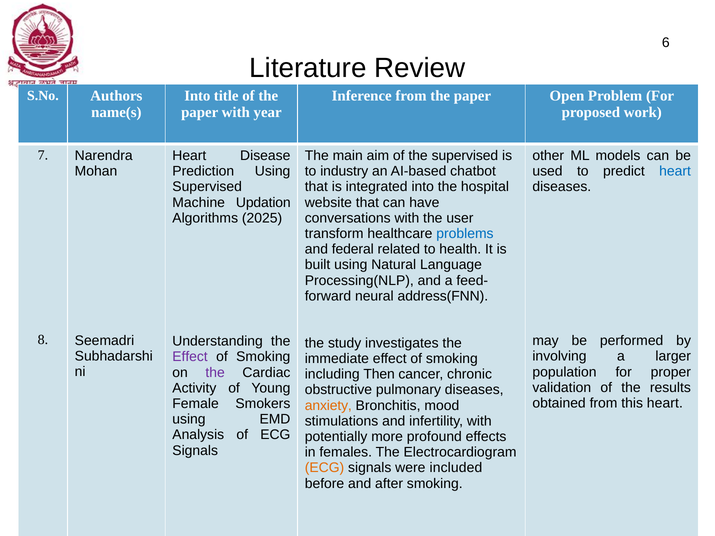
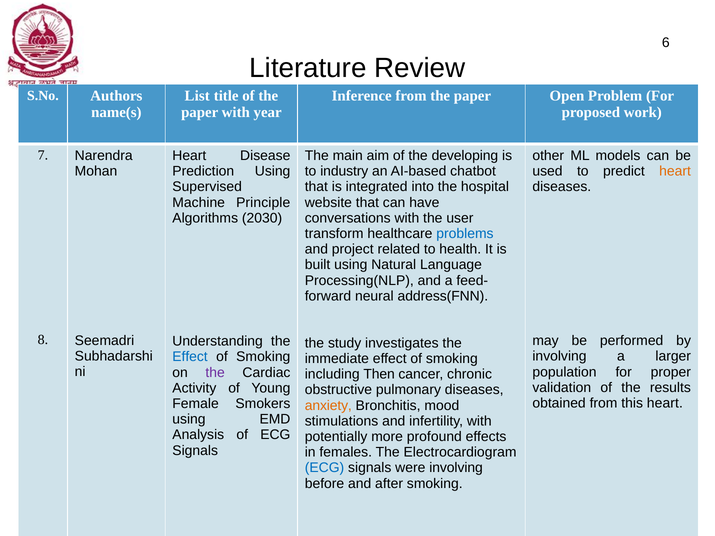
Into: Into -> List (197, 96)
the supervised: supervised -> developing (465, 156)
heart colour: blue -> orange (675, 171)
Updation: Updation -> Principle (263, 203)
2025: 2025 -> 2030 (262, 218)
federal: federal -> project (353, 249)
Effect colour: purple -> blue (190, 357)
ECG colour: orange -> blue (325, 468)
were included: included -> involving (456, 468)
